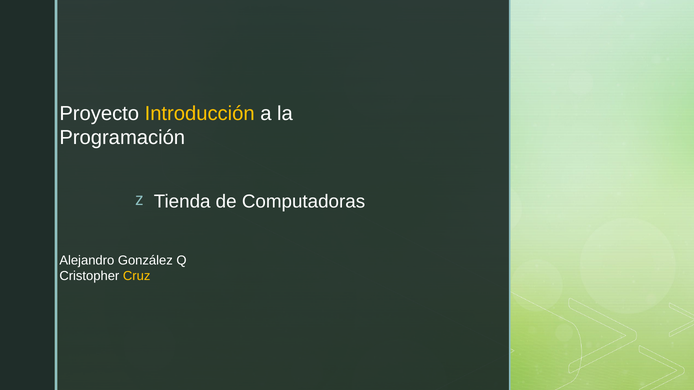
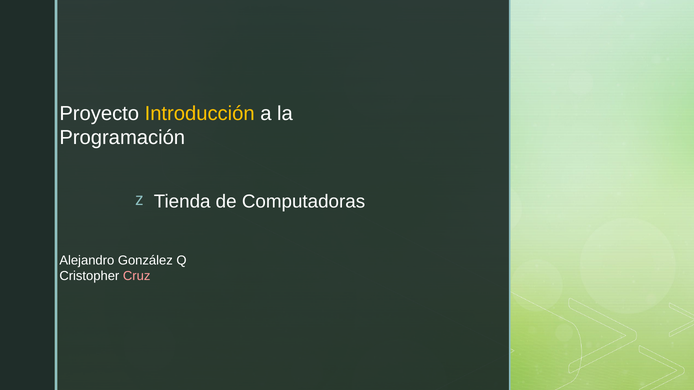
Cruz colour: yellow -> pink (137, 276)
